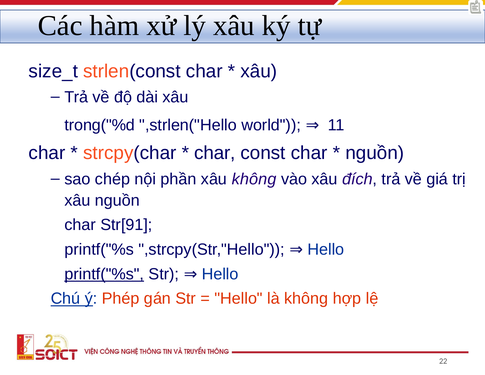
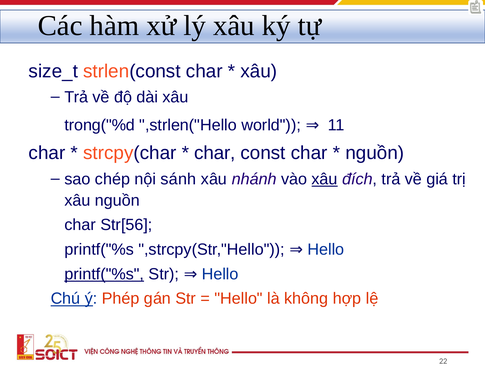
phần: phần -> sánh (178, 179)
xâu không: không -> nhánh (254, 179)
xâu underline: none -> present (325, 179)
Str[91: Str[91 -> Str[56 (126, 225)
